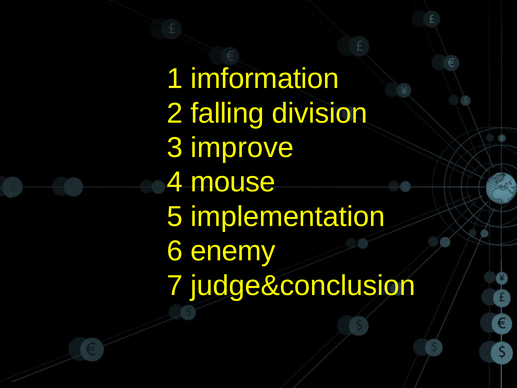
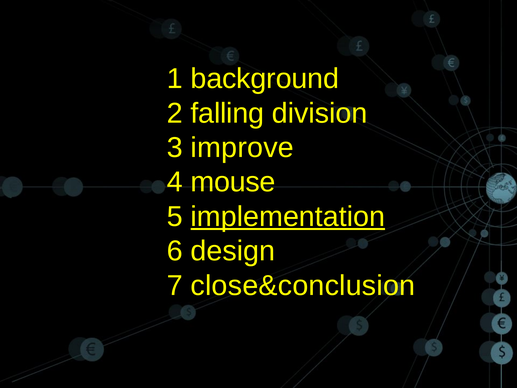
imformation: imformation -> background (265, 79)
implementation underline: none -> present (288, 216)
enemy: enemy -> design (233, 251)
judge&conclusion: judge&conclusion -> close&conclusion (303, 285)
